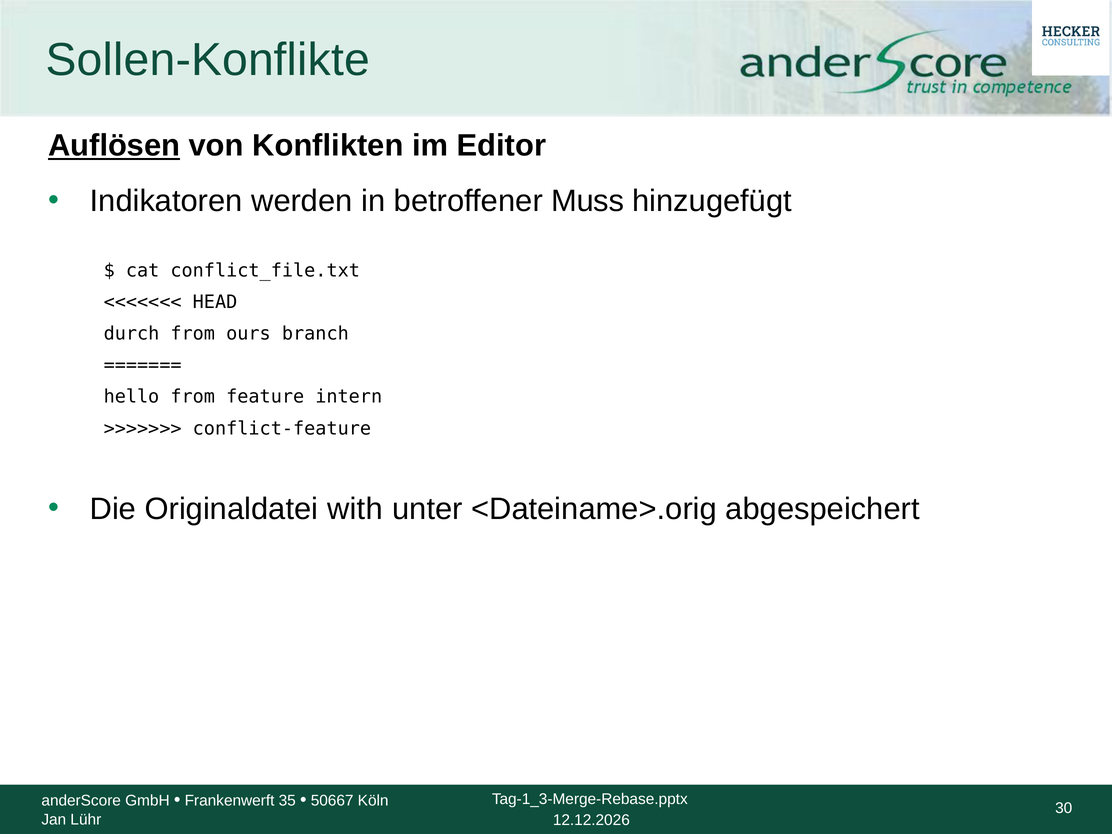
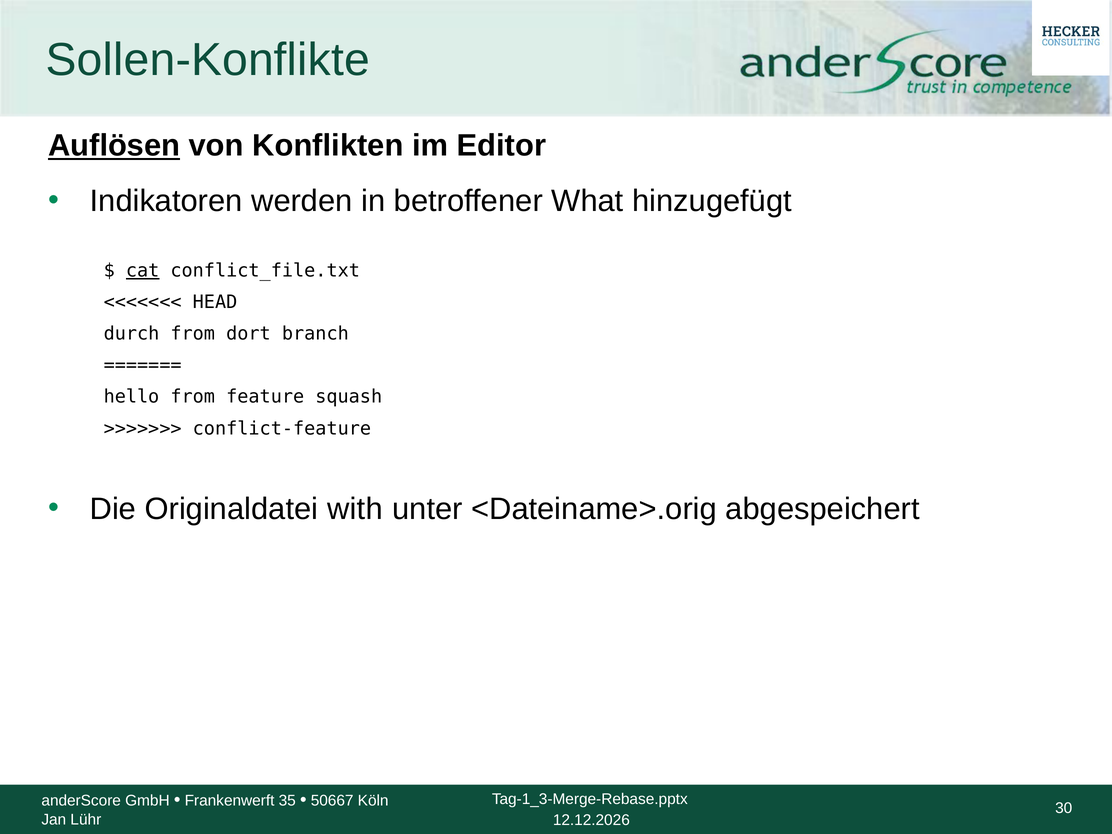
Muss: Muss -> What (587, 201)
cat underline: none -> present (143, 271)
ours: ours -> dort (248, 334)
intern: intern -> squash (349, 397)
